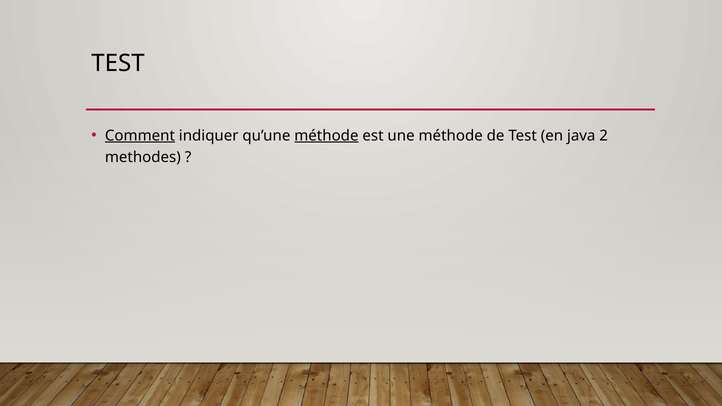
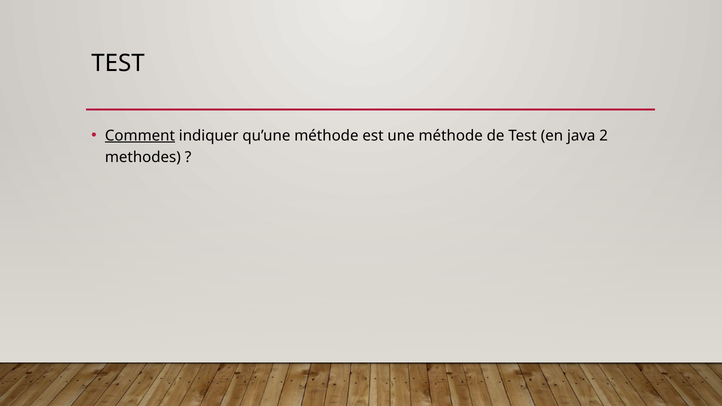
méthode underline: present -> none (326, 136)
